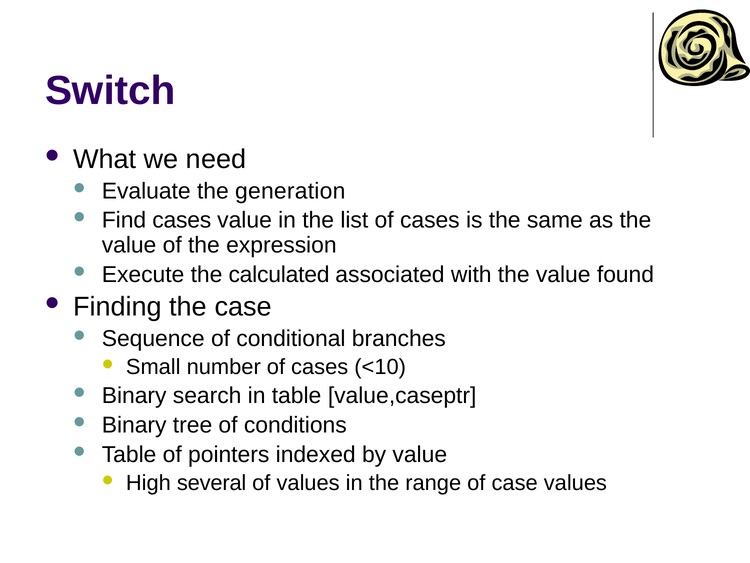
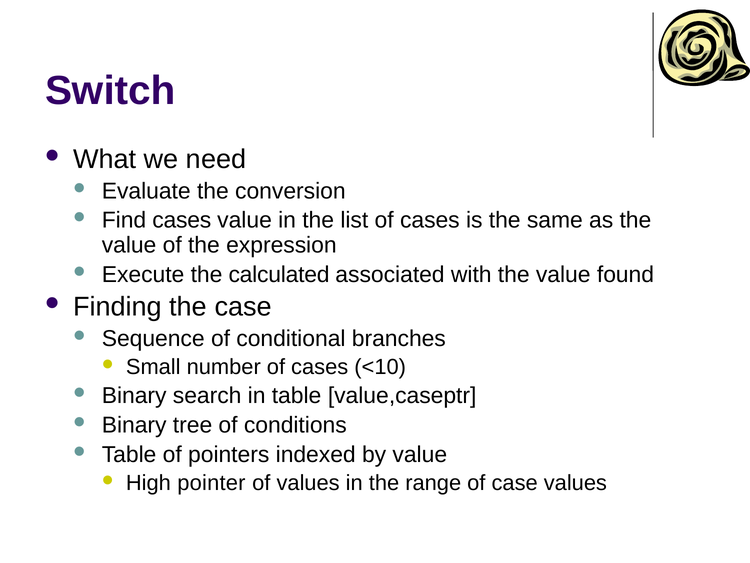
generation: generation -> conversion (290, 191)
several: several -> pointer (211, 483)
